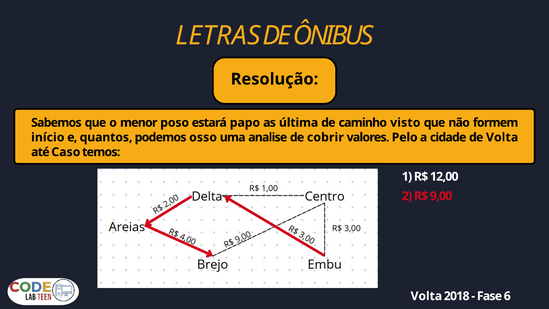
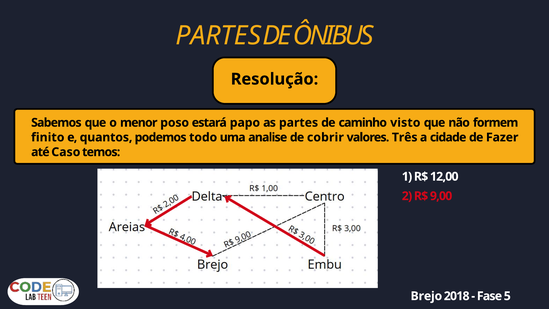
LETRAS: LETRAS -> PARTES (218, 36)
as última: última -> partes (299, 123)
início: início -> finito (48, 137)
osso: osso -> todo (203, 137)
Pelo: Pelo -> Três (405, 137)
de Volta: Volta -> Fazer (502, 137)
Volta: Volta -> Brejo (426, 296)
6: 6 -> 5 (507, 296)
